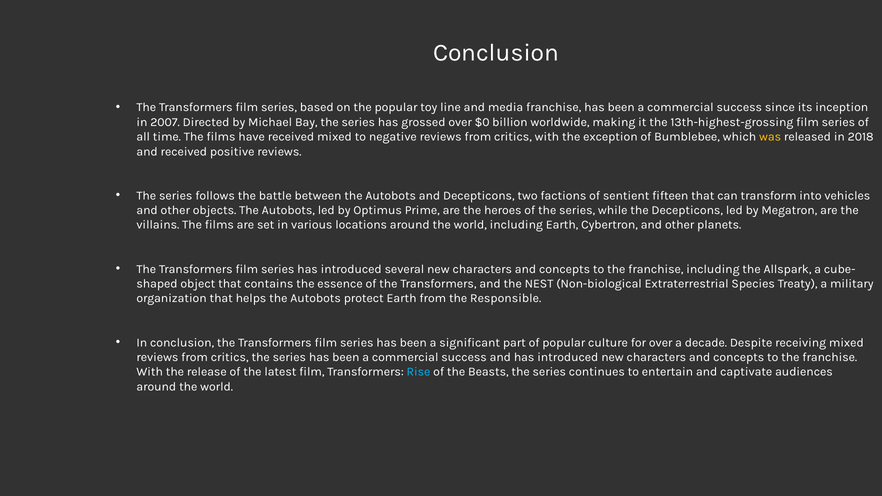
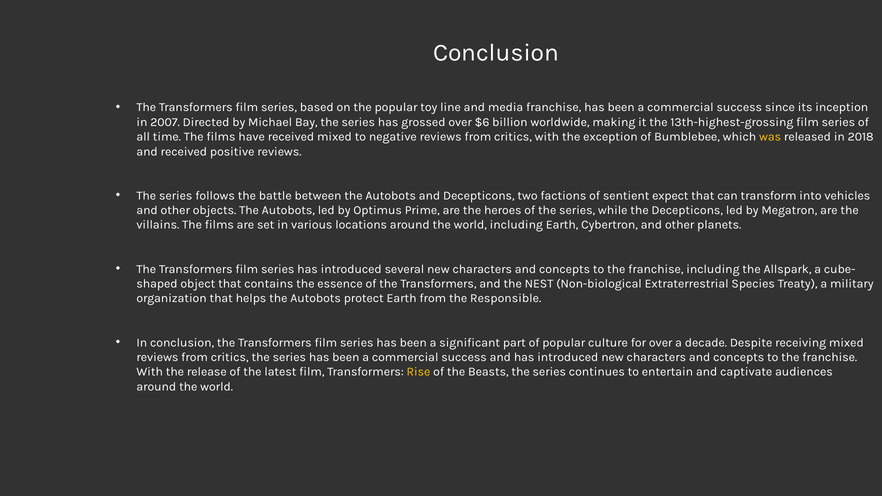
$0: $0 -> $6 (482, 122)
fifteen: fifteen -> expect (670, 196)
Rise colour: light blue -> yellow (418, 372)
